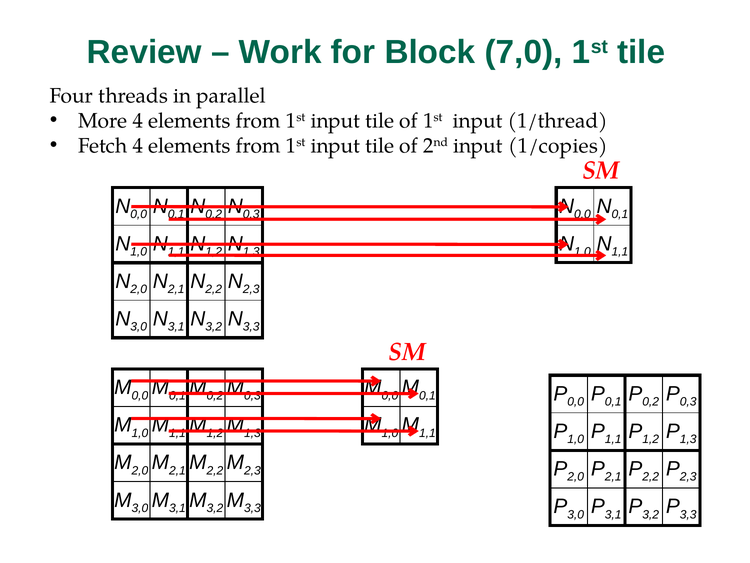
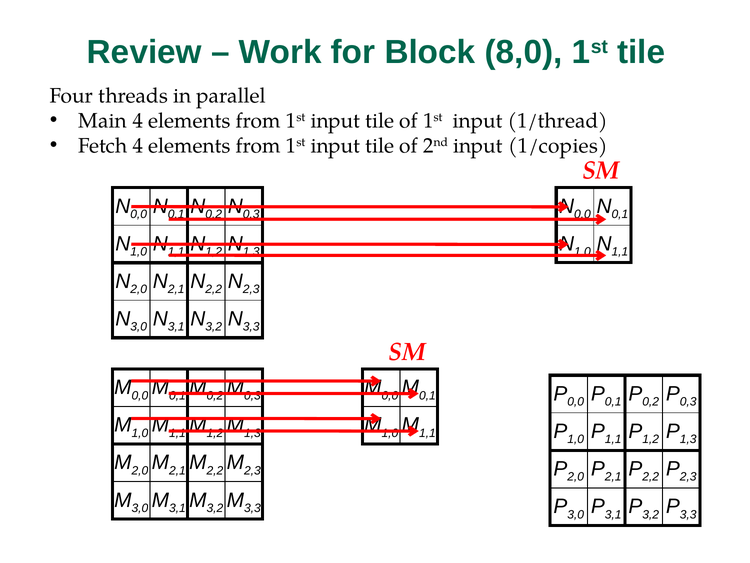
7,0: 7,0 -> 8,0 (524, 52)
More: More -> Main (103, 121)
